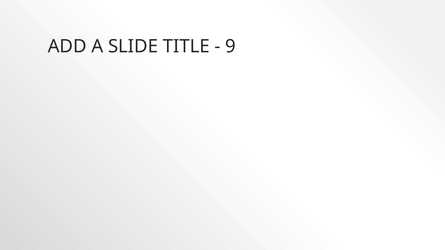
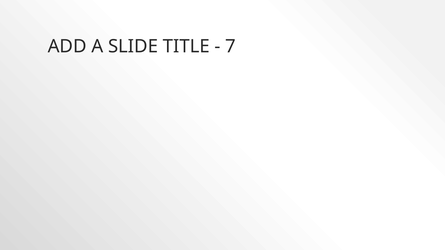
9: 9 -> 7 (231, 47)
